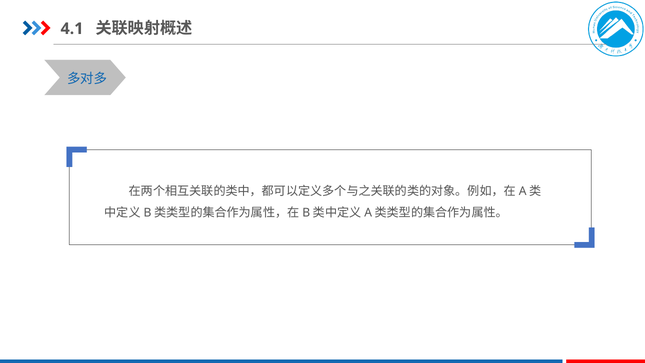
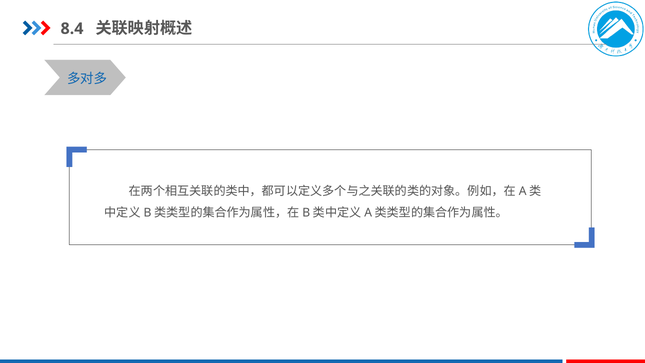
4.1: 4.1 -> 8.4 (72, 29)
